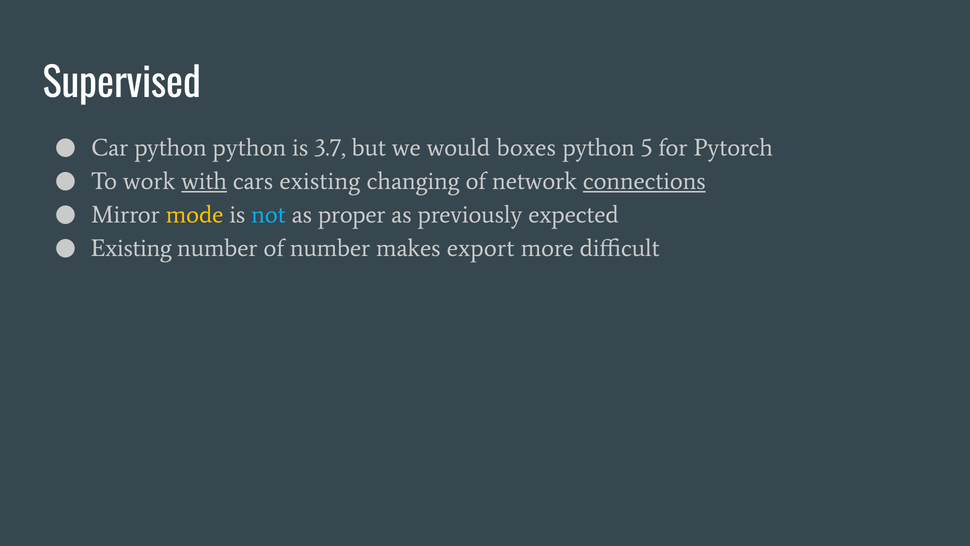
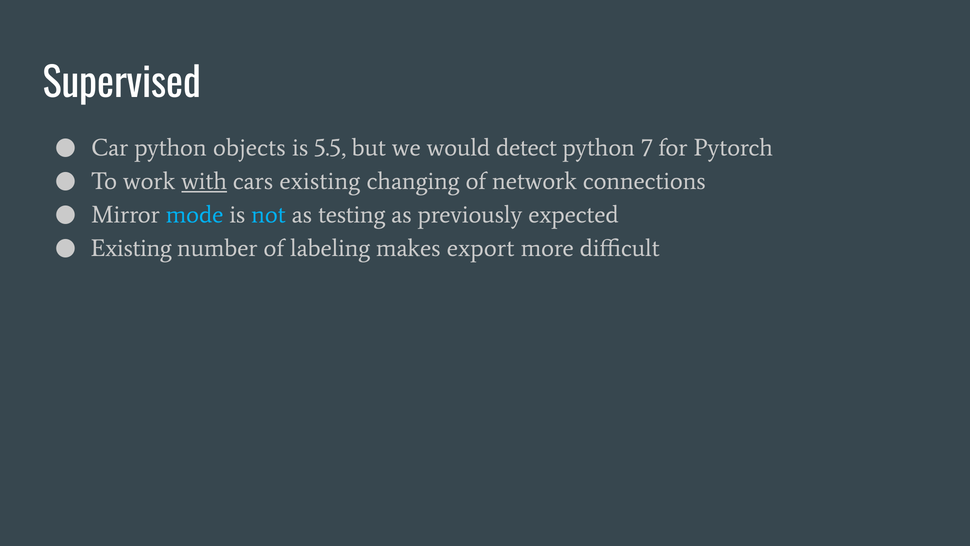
python python: python -> objects (249, 148)
3.7: 3.7 -> 5.5 (330, 148)
boxes: boxes -> detect (526, 148)
5: 5 -> 7 (647, 148)
connections underline: present -> none (644, 181)
mode colour: yellow -> light blue (195, 214)
proper: proper -> testing (352, 214)
of number: number -> labeling (330, 248)
